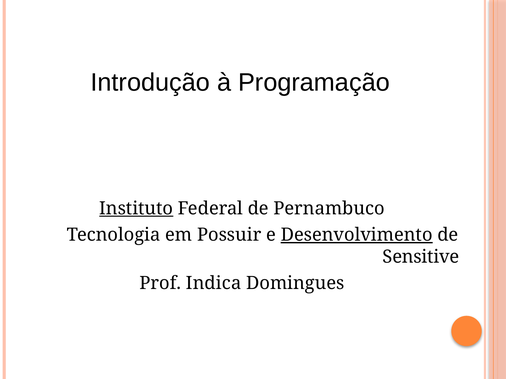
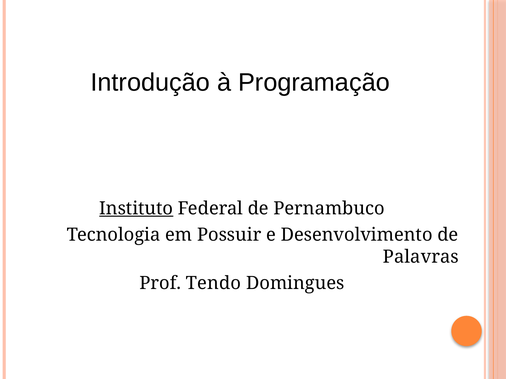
Desenvolvimento underline: present -> none (357, 235)
Sensitive: Sensitive -> Palavras (421, 257)
Indica: Indica -> Tendo (214, 284)
